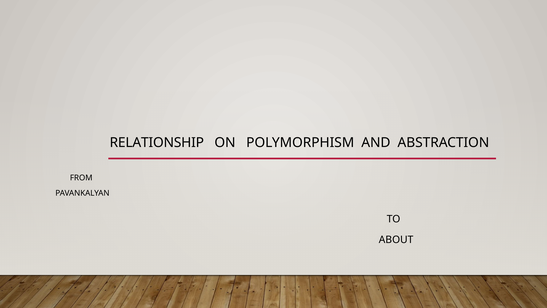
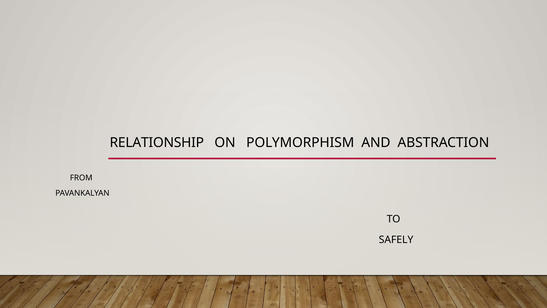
ABOUT: ABOUT -> SAFELY (396, 239)
